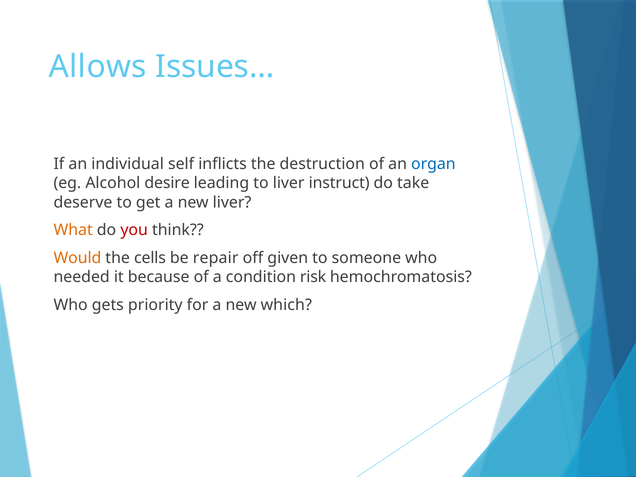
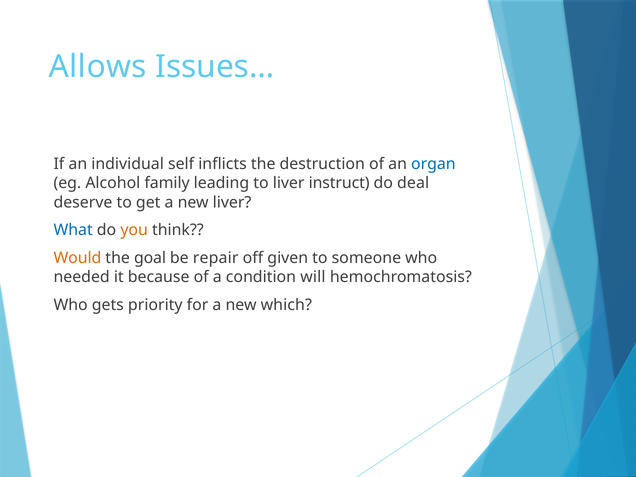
desire: desire -> family (167, 183)
take: take -> deal (413, 183)
What colour: orange -> blue (73, 230)
you colour: red -> orange (134, 230)
cells: cells -> goal (150, 258)
risk: risk -> will (313, 277)
